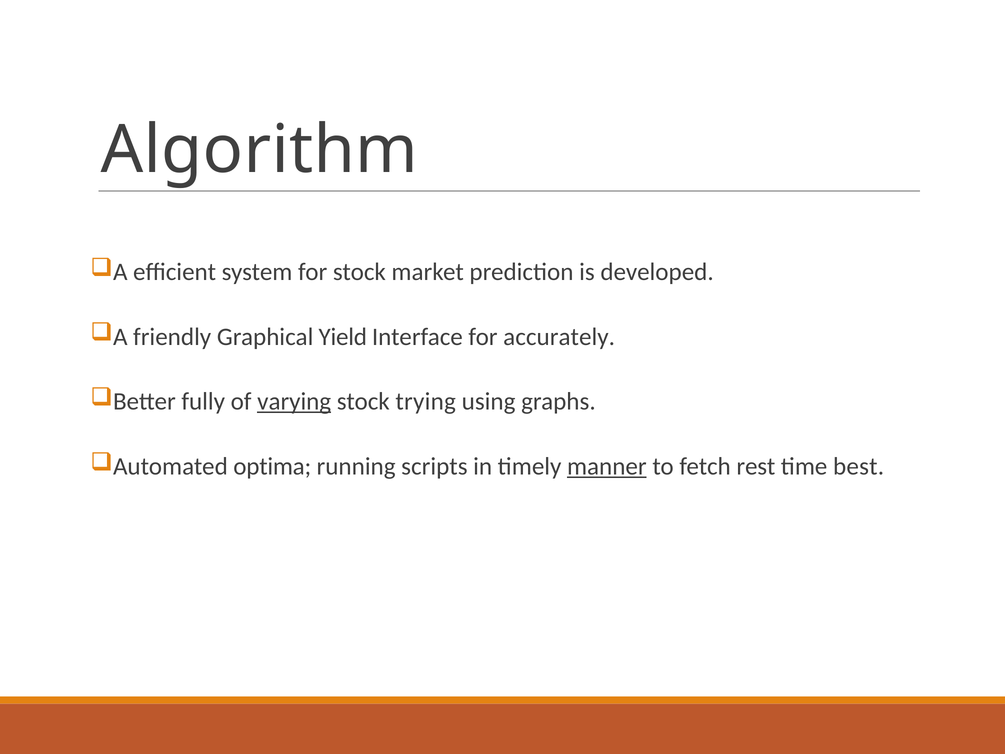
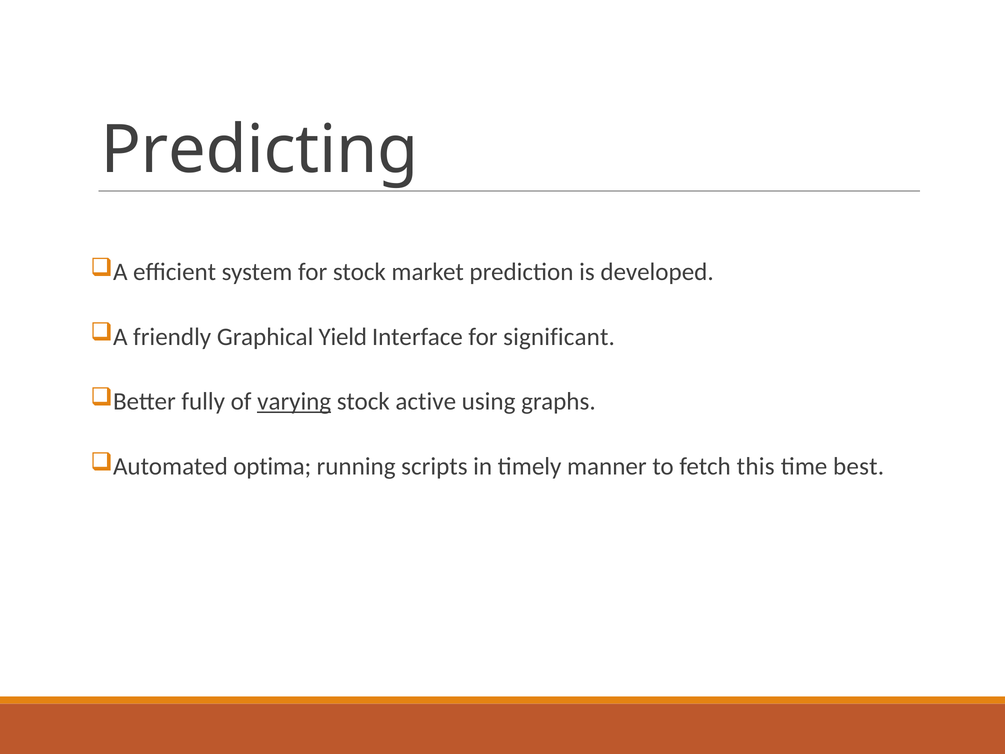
Algorithm: Algorithm -> Predicting (260, 150)
accurately: accurately -> significant (559, 337)
trying: trying -> active (426, 401)
manner underline: present -> none (607, 466)
rest: rest -> this (756, 466)
